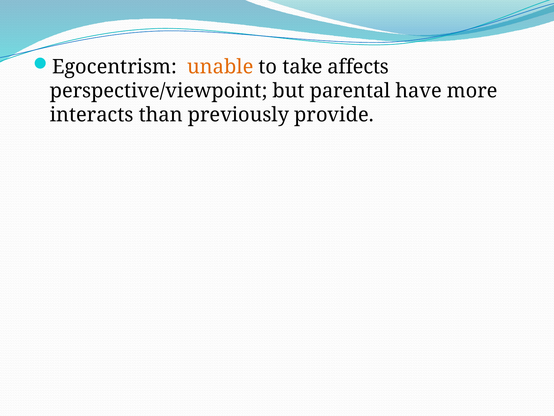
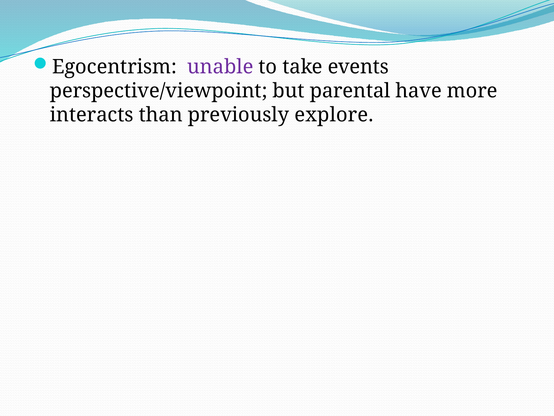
unable colour: orange -> purple (220, 67)
affects: affects -> events (358, 67)
provide: provide -> explore (334, 115)
